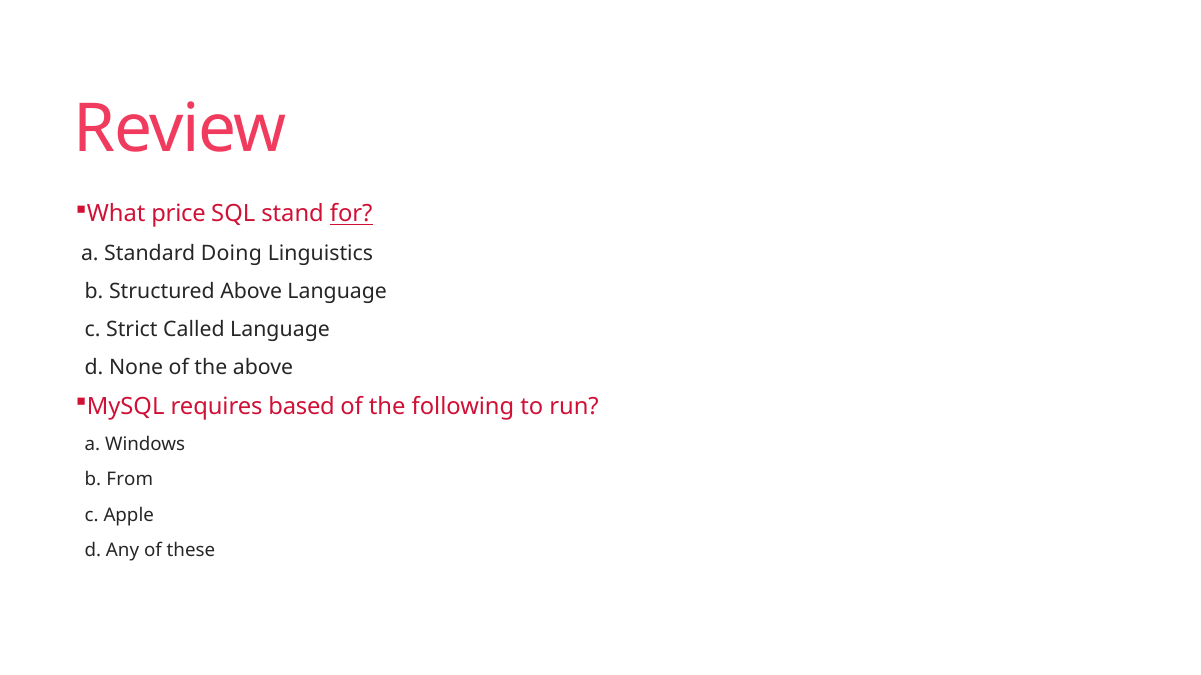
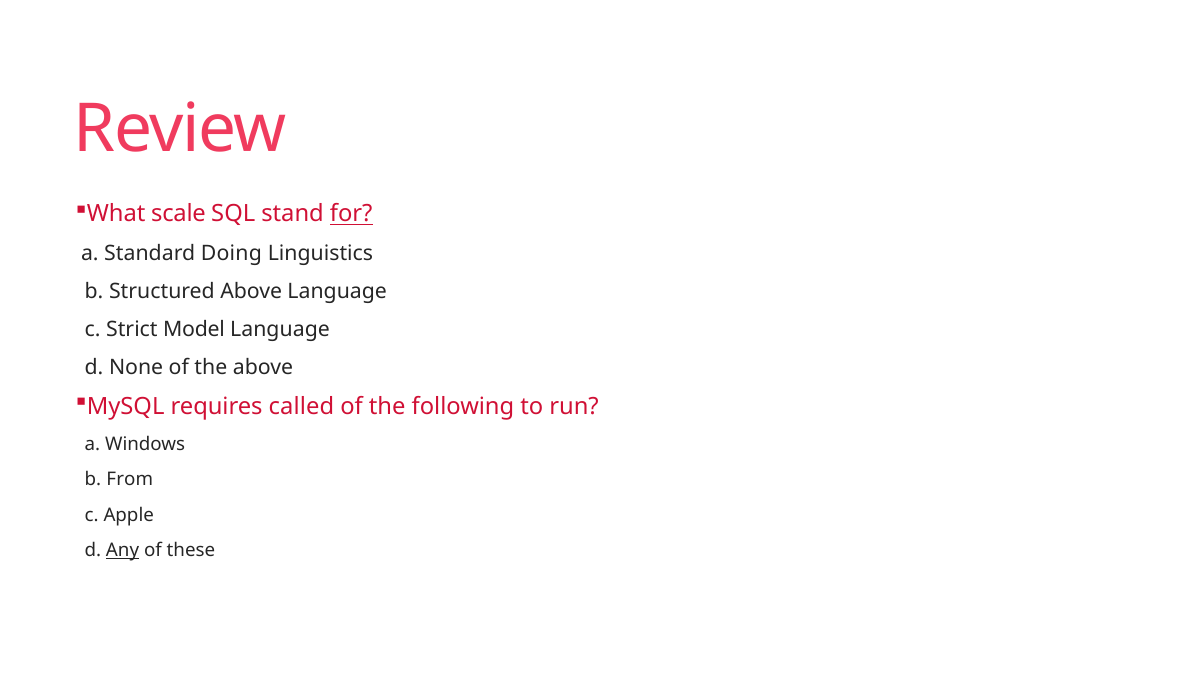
price: price -> scale (179, 214)
Called: Called -> Model (194, 329)
based: based -> called (301, 407)
Any underline: none -> present (123, 551)
